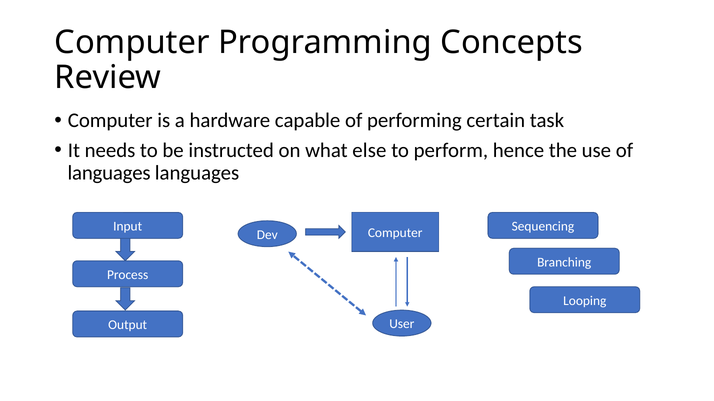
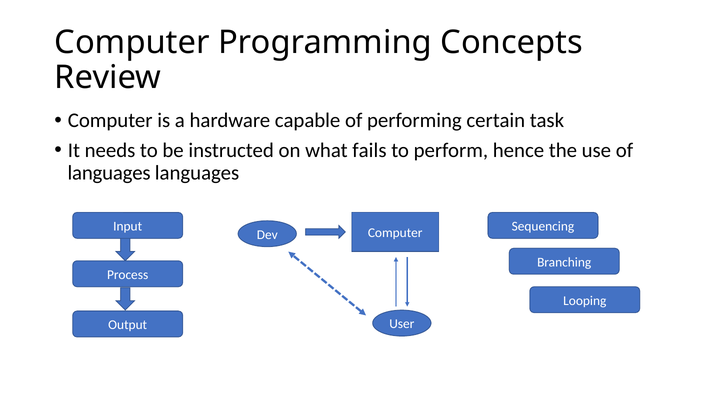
else: else -> fails (369, 151)
